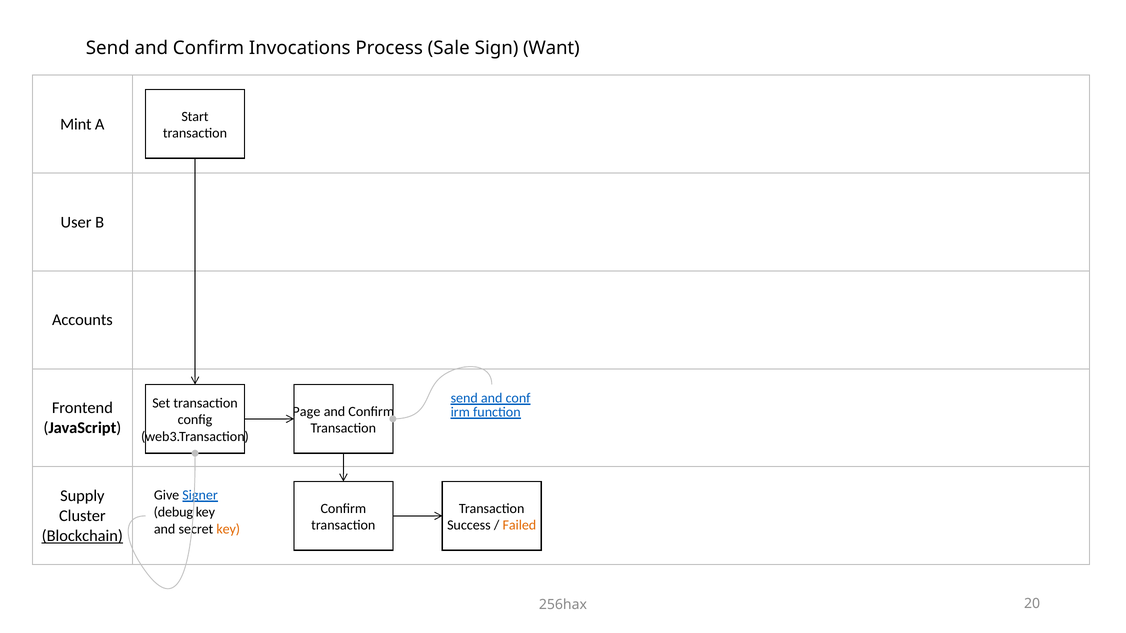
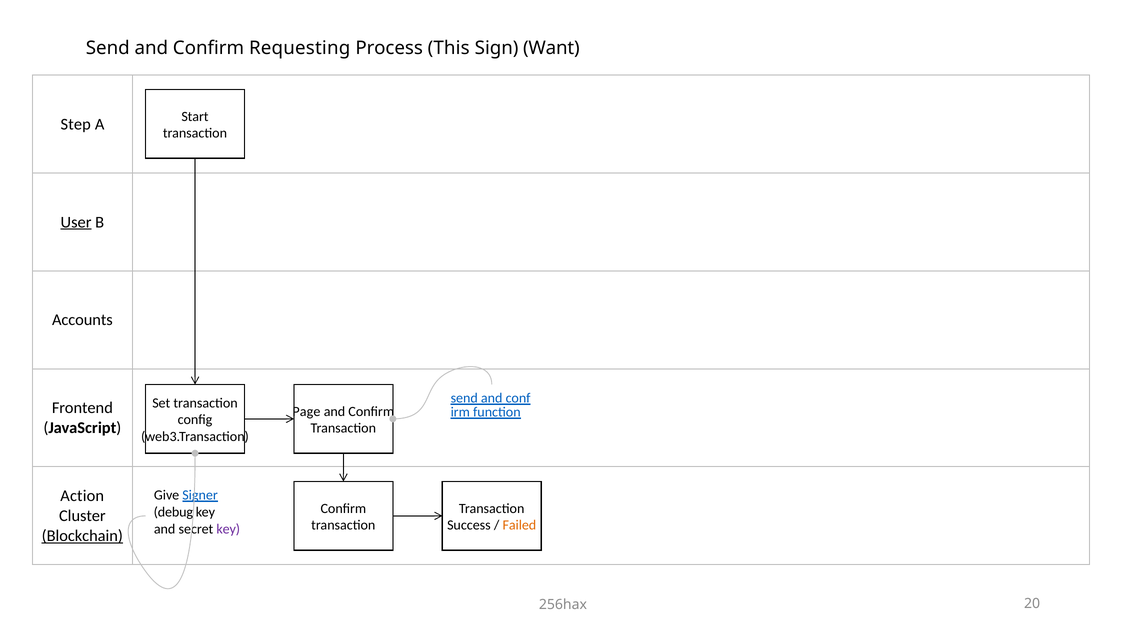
Invocations: Invocations -> Requesting (300, 48)
Sale: Sale -> This (449, 48)
Mint: Mint -> Step (76, 124)
User underline: none -> present (76, 222)
Supply: Supply -> Action (82, 496)
key colour: orange -> purple (228, 529)
